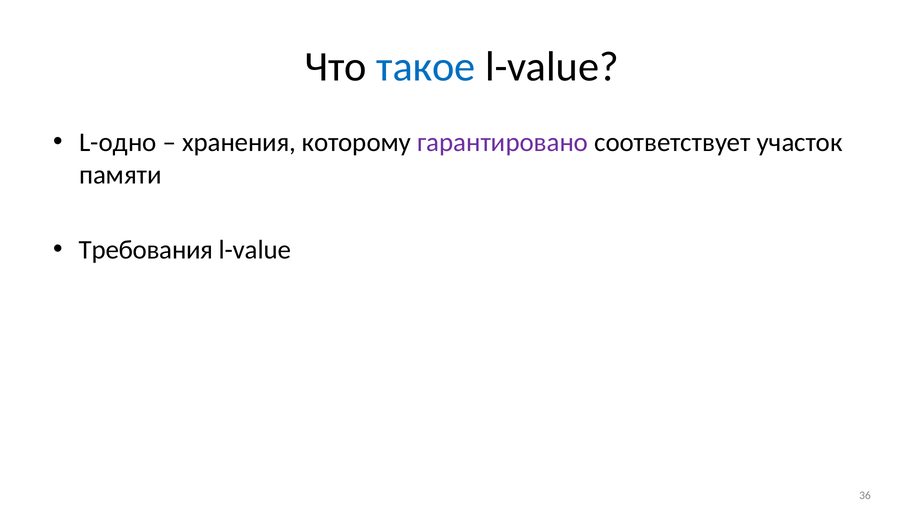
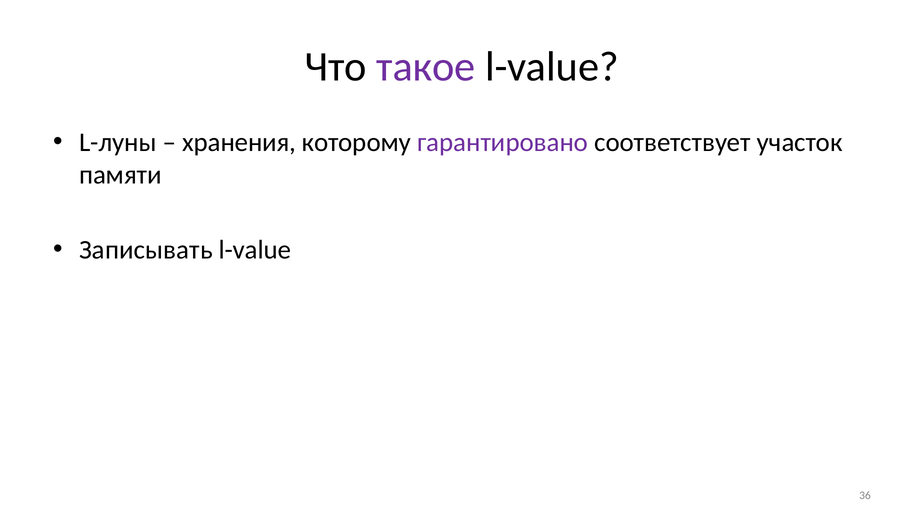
такое colour: blue -> purple (426, 67)
L-одно: L-одно -> L-луны (118, 143)
Требования: Требования -> Записывать (146, 250)
